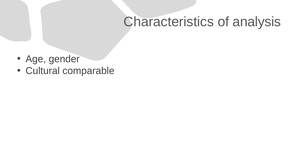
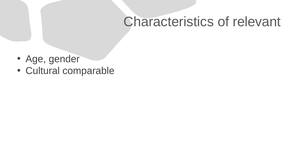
analysis: analysis -> relevant (257, 22)
